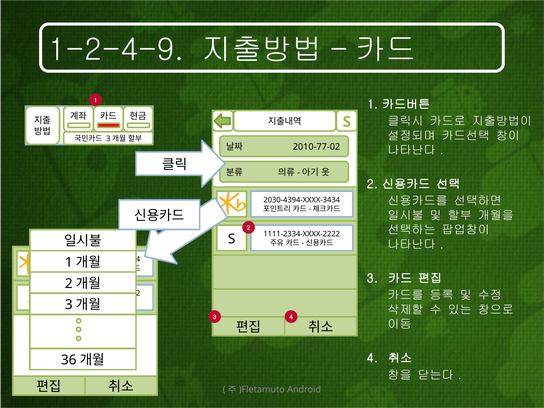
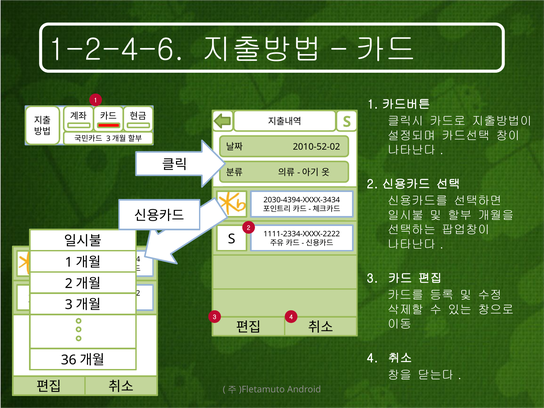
1-2-4-9: 1-2-4-9 -> 1-2-4-6 (116, 50)
2010-77-02: 2010-77-02 -> 2010-52-02 (317, 147)
